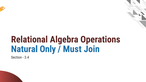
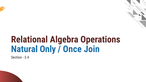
Must: Must -> Once (72, 49)
